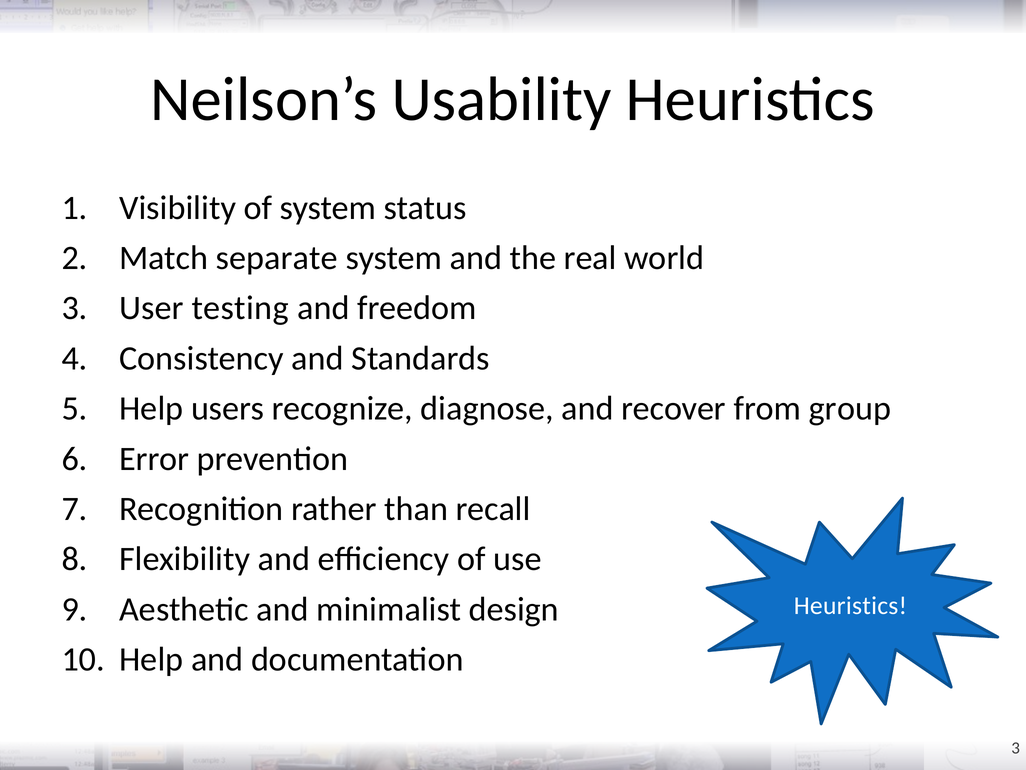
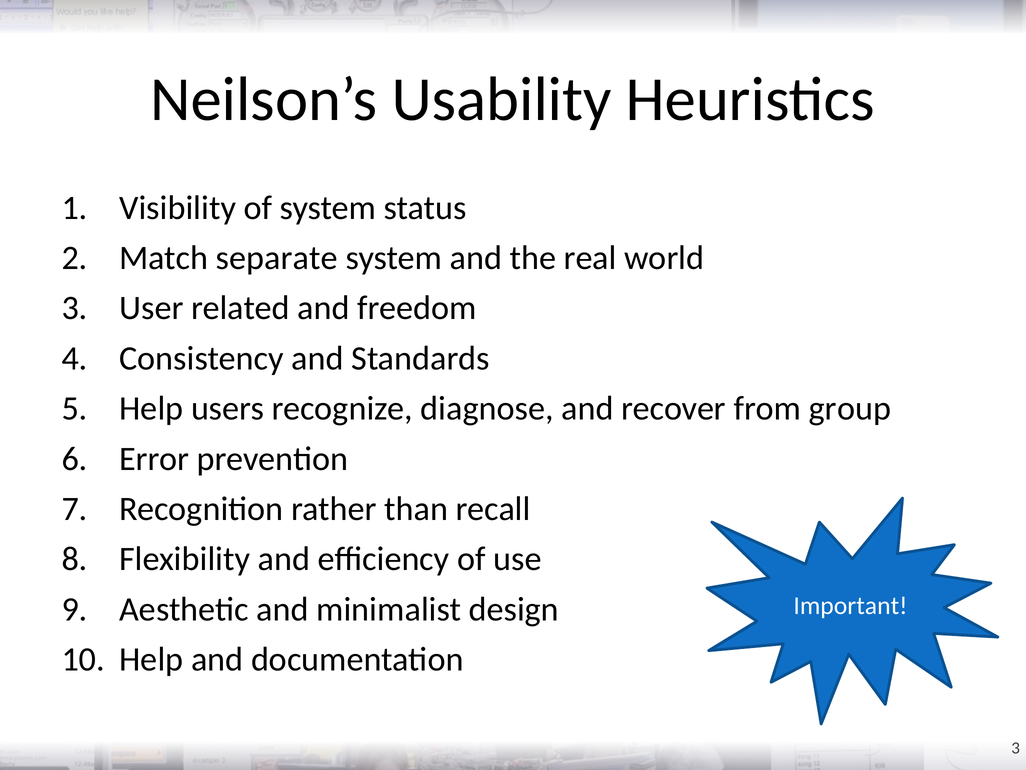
testing: testing -> related (240, 308)
Heuristics: Heuristics -> Important (850, 605)
